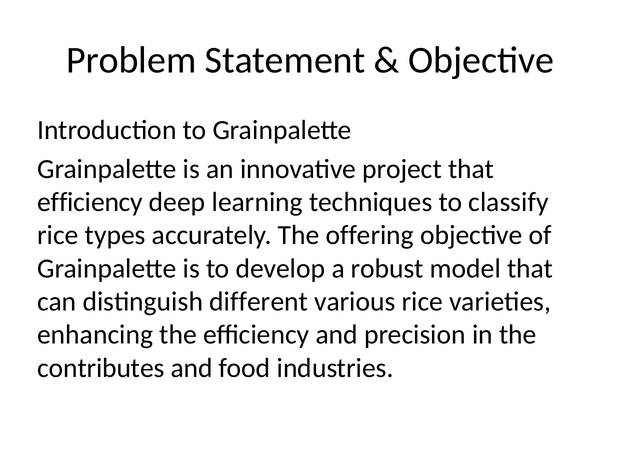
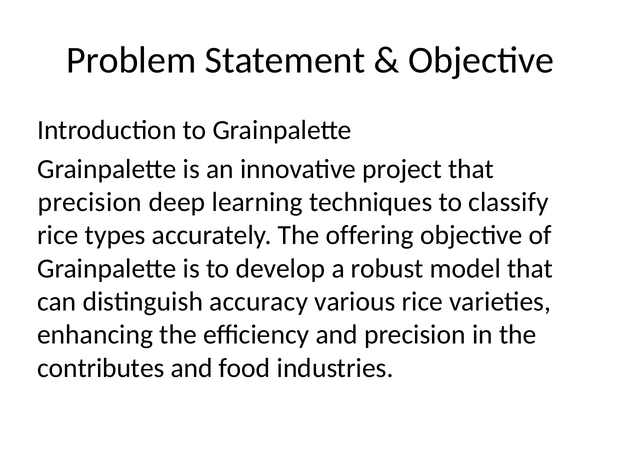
efficiency: efficiency -> precision (90, 202)
different: different -> accuracy (259, 301)
